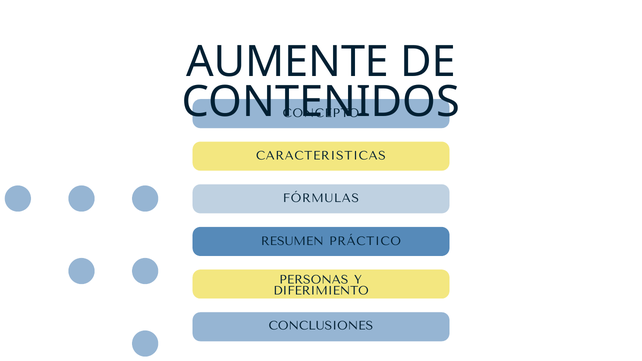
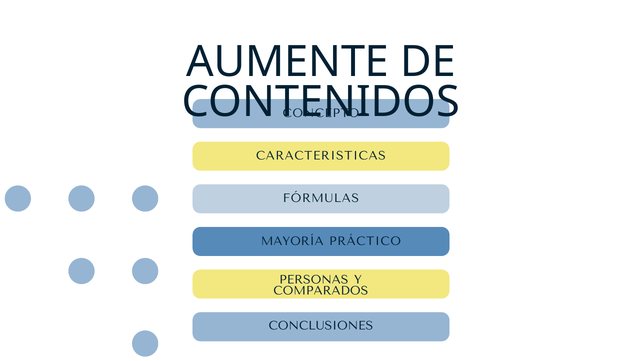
RESUMEN: RESUMEN -> MAYORÍA (292, 241)
DIFERIMIENTO: DIFERIMIENTO -> COMPARADOS (321, 291)
